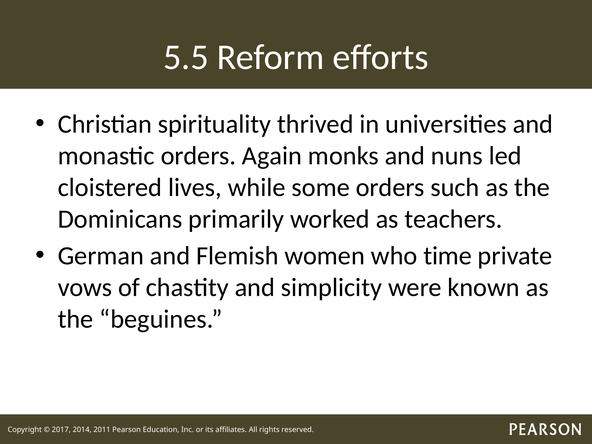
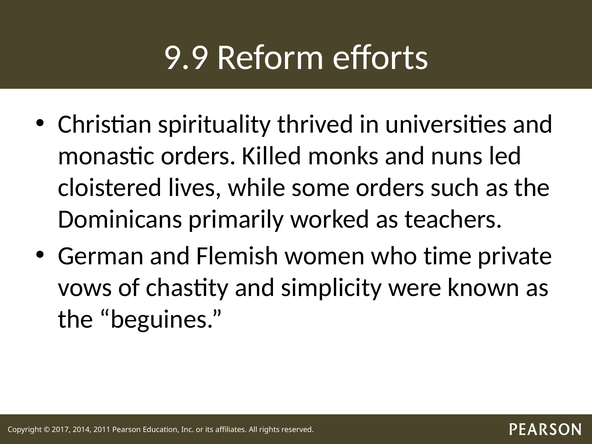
5.5: 5.5 -> 9.9 (186, 57)
Again: Again -> Killed (272, 156)
